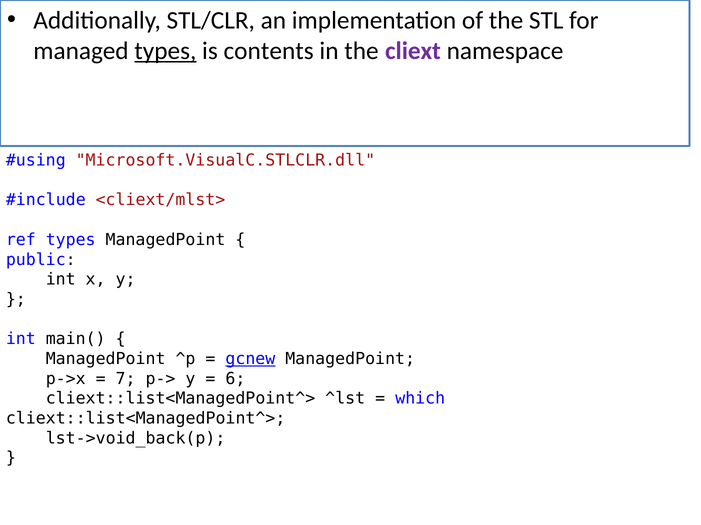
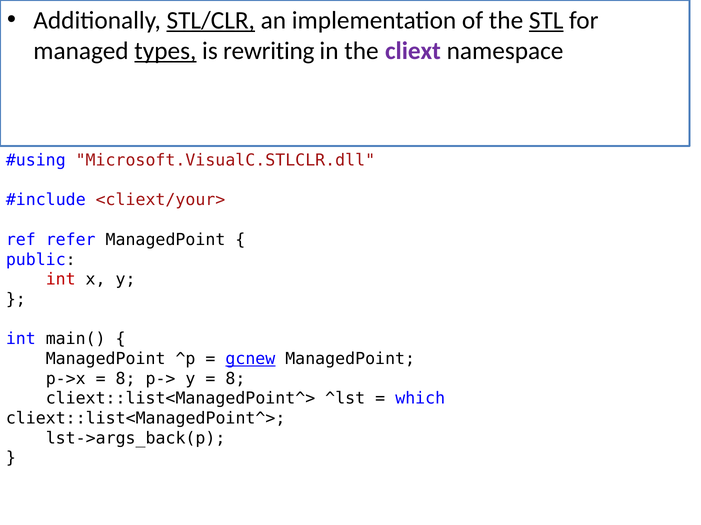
STL/CLR underline: none -> present (211, 21)
STL underline: none -> present (546, 21)
contents: contents -> rewriting (269, 51)
<cliext/mlst>: <cliext/mlst> -> <cliext/your> (160, 200)
ref types: types -> refer (71, 240)
int colour: black -> red (61, 280)
7: 7 -> 8 (126, 379)
6: 6 -> 8 (235, 379)
lst->void_back(p: lst->void_back(p -> lst->args_back(p (136, 439)
